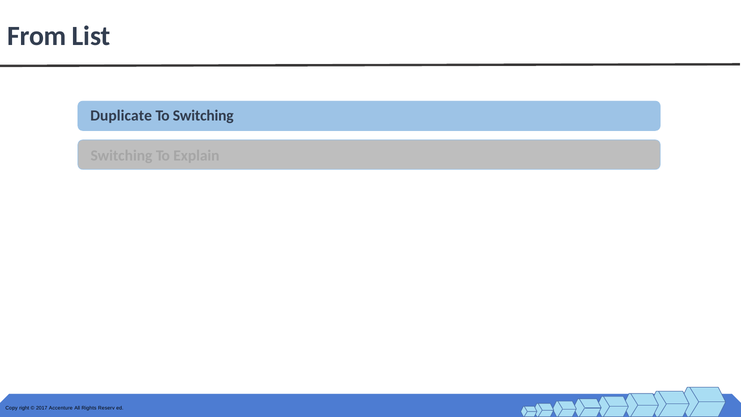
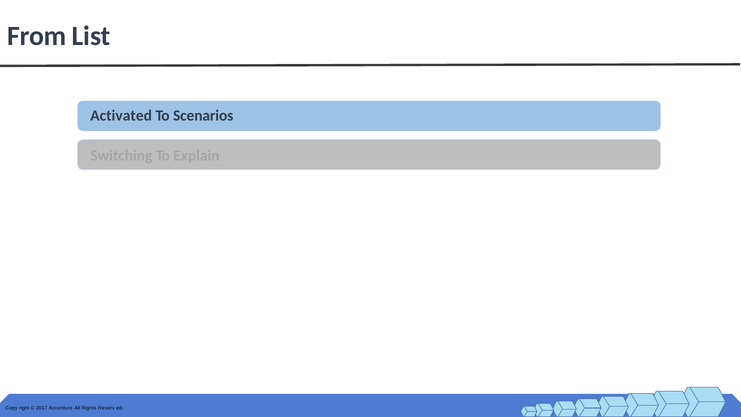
Duplicate: Duplicate -> Activated (121, 116)
To Switching: Switching -> Scenarios (203, 116)
